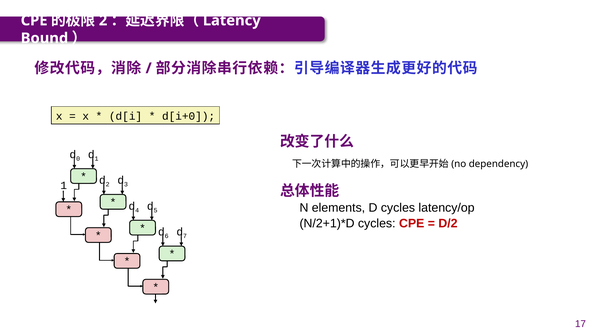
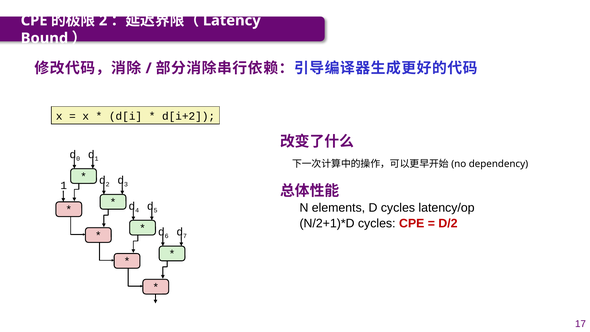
d[i+0: d[i+0 -> d[i+2 (189, 116)
